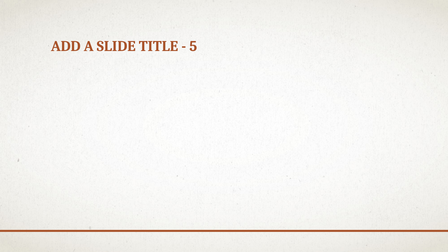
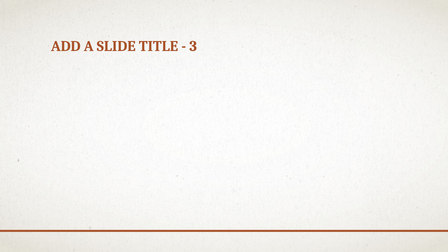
5: 5 -> 3 (193, 46)
